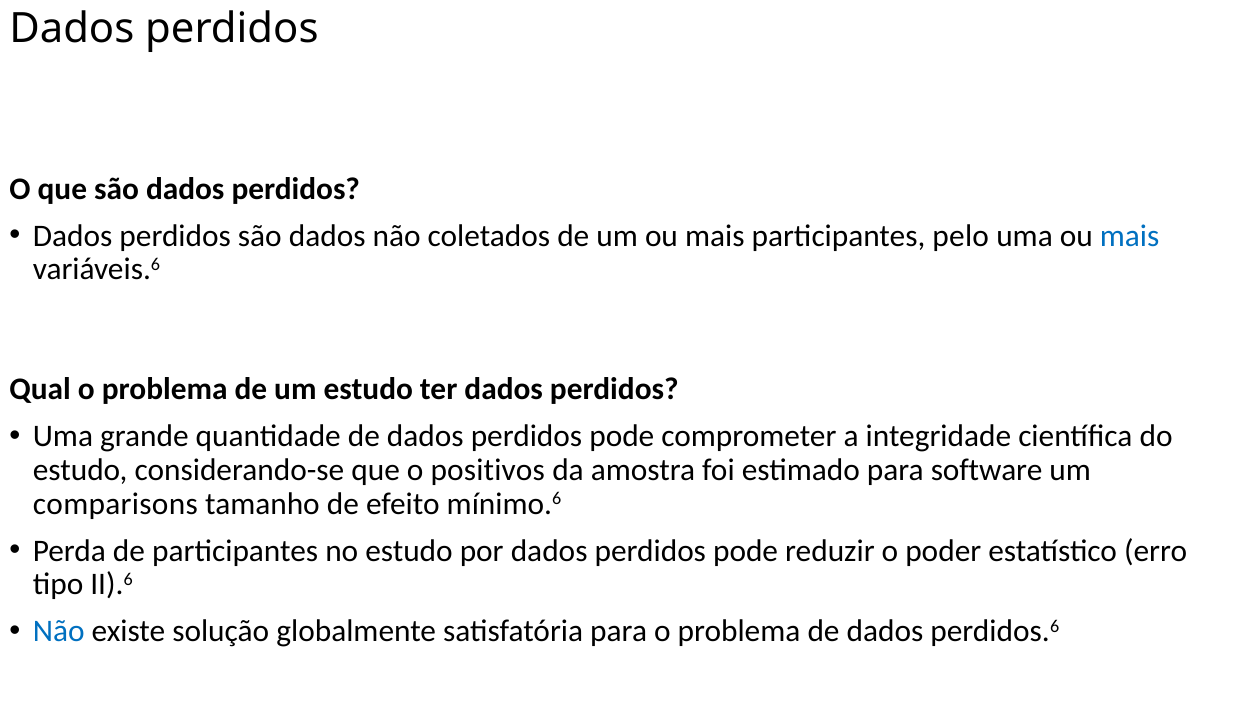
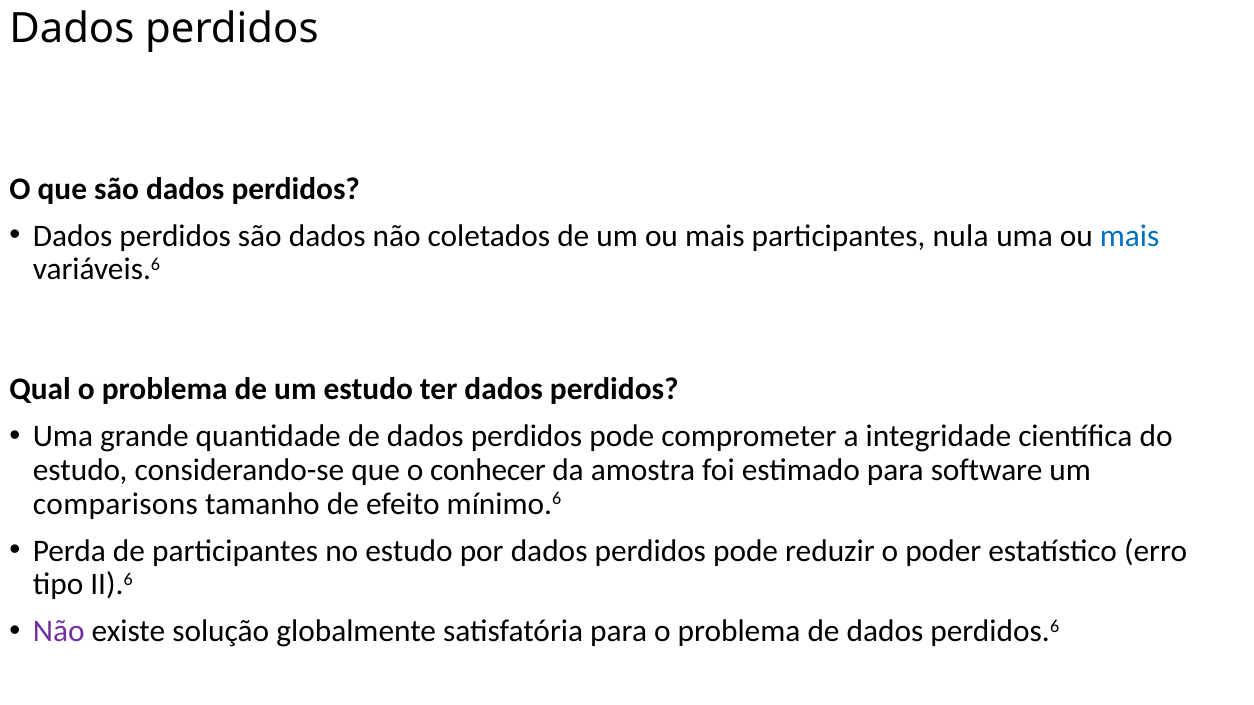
pelo: pelo -> nula (961, 236)
positivos: positivos -> conhecer (488, 470)
Não colour: blue -> purple (59, 632)
